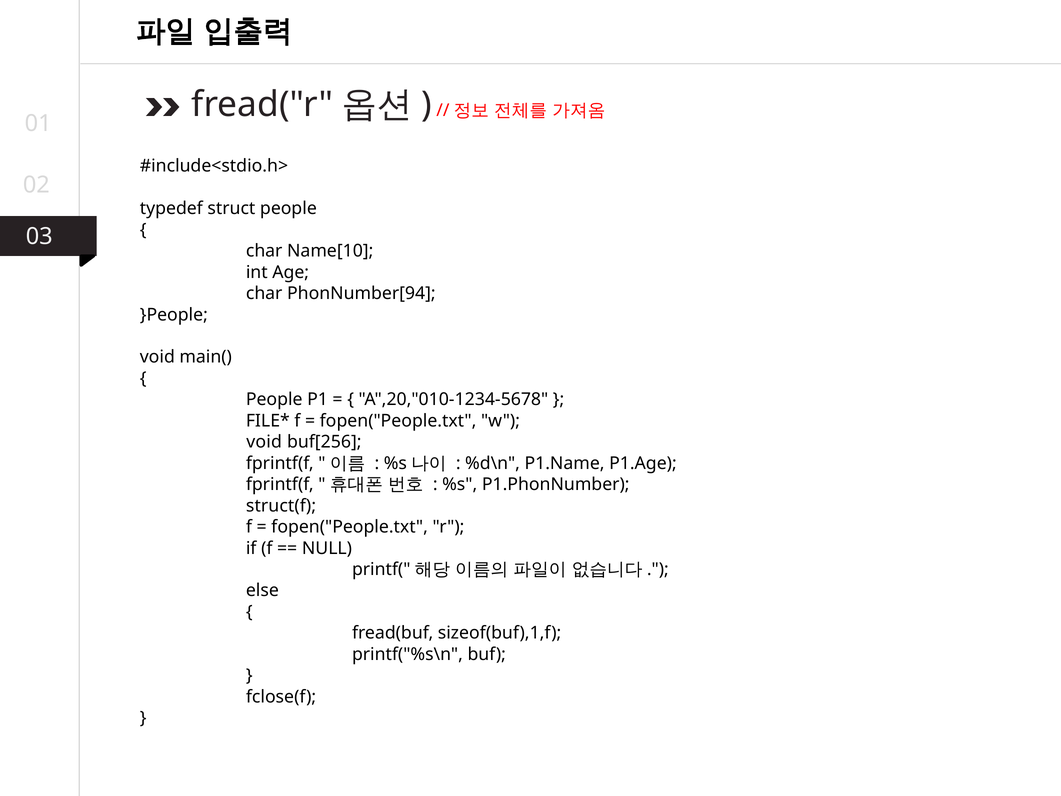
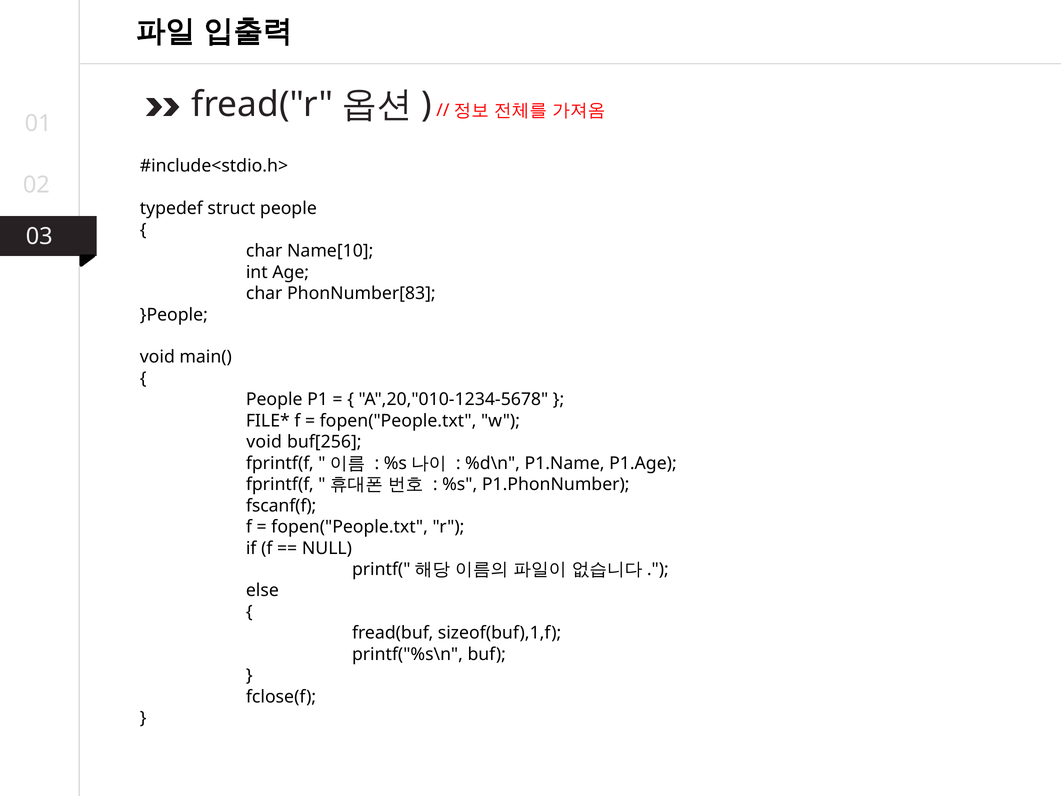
PhonNumber[94: PhonNumber[94 -> PhonNumber[83 (361, 293)
struct(f: struct(f -> fscanf(f (281, 506)
